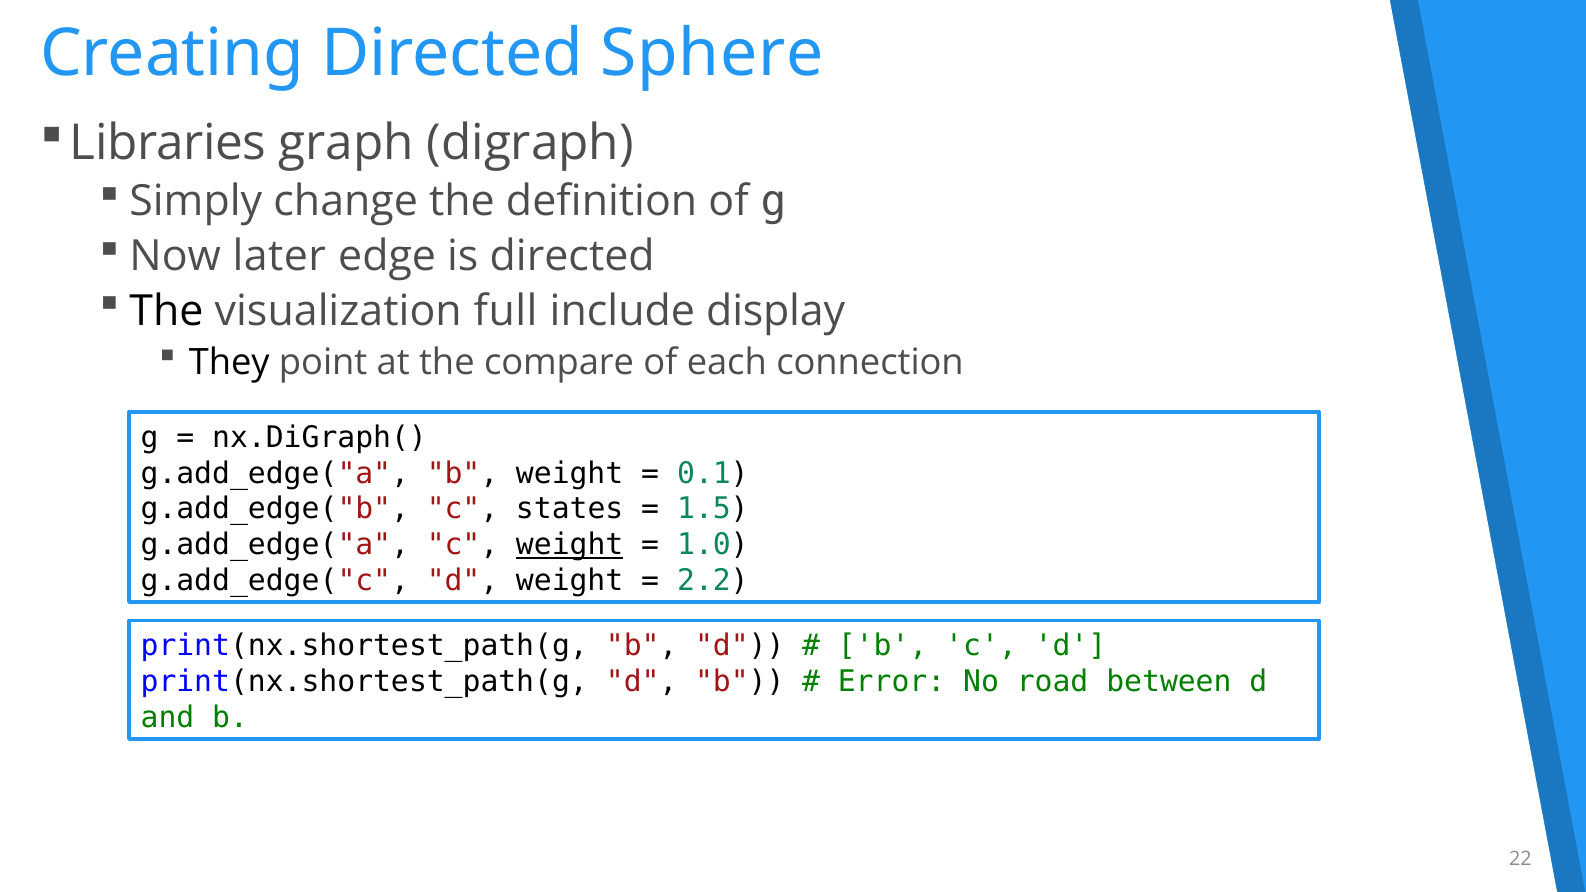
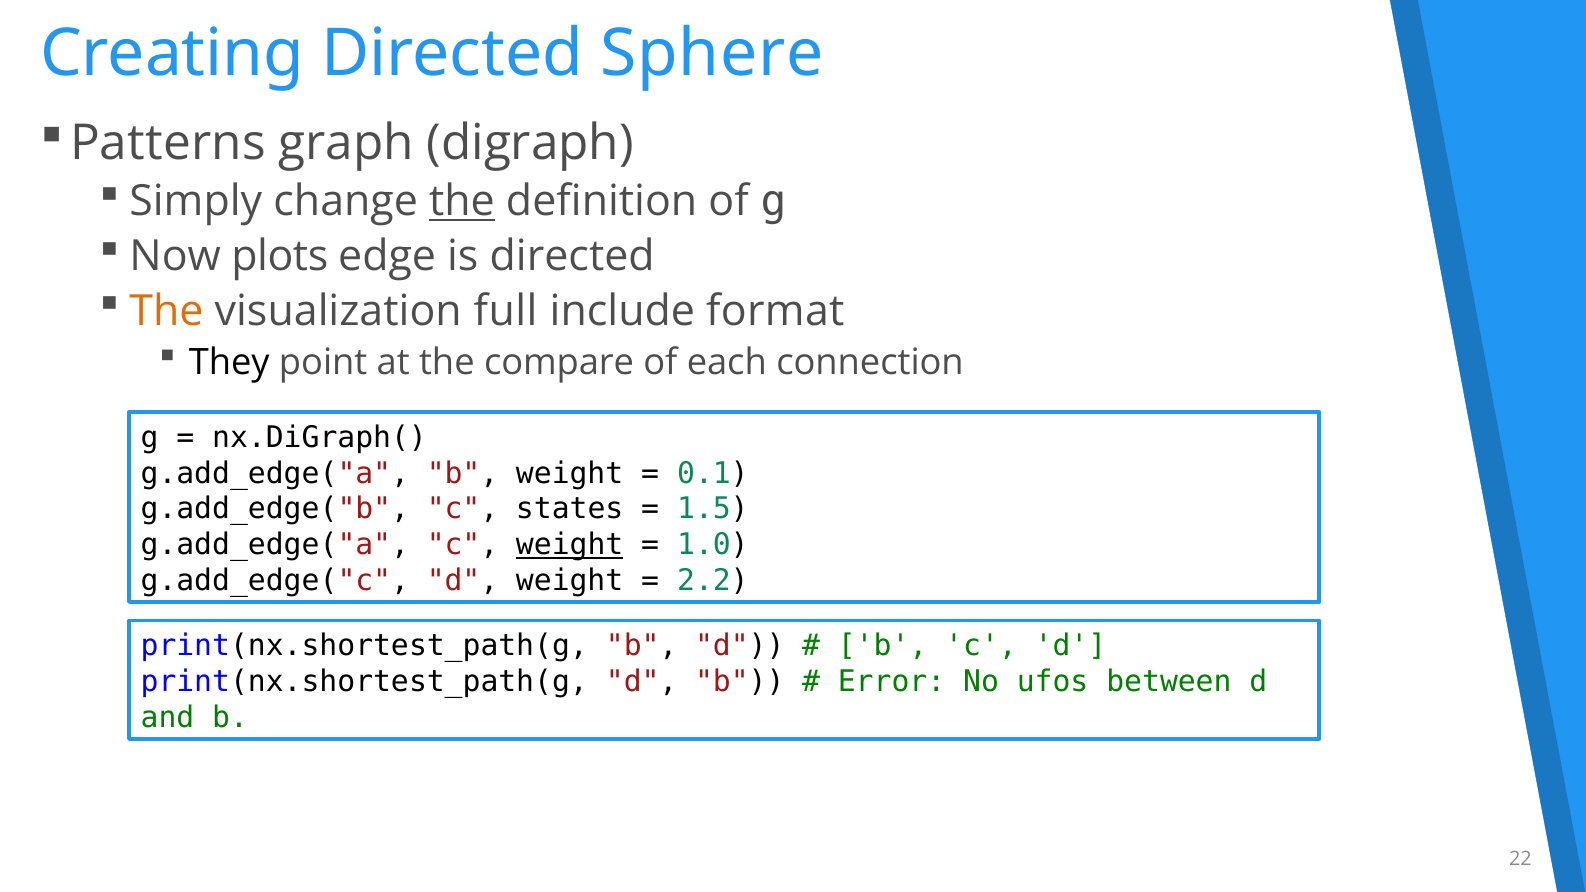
Libraries: Libraries -> Patterns (168, 143)
the underline: none -> present (462, 202)
later: later -> plots (280, 256)
The colour: black -> orange (166, 311)
display: display -> format (775, 311)
road: road -> ufos (1053, 682)
